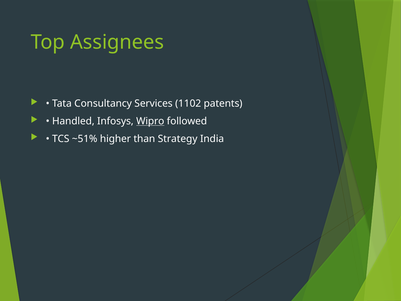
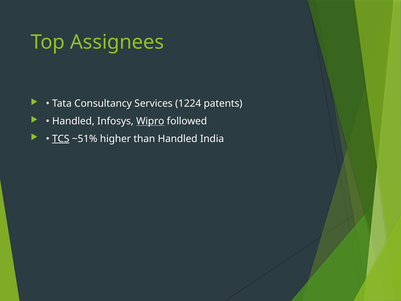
1102: 1102 -> 1224 (188, 103)
TCS underline: none -> present (61, 139)
than Strategy: Strategy -> Handled (178, 139)
